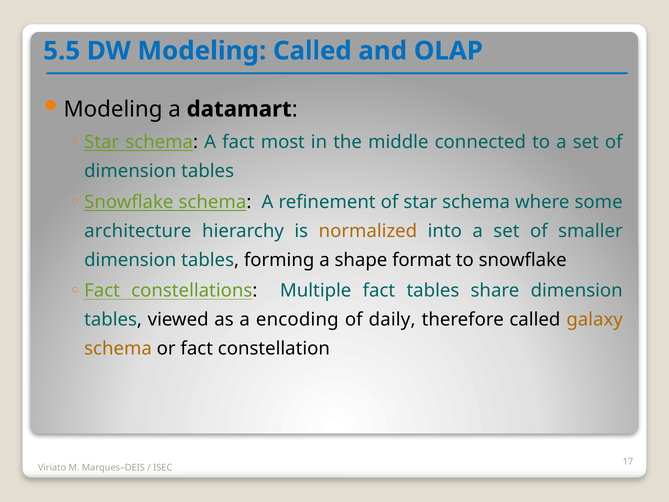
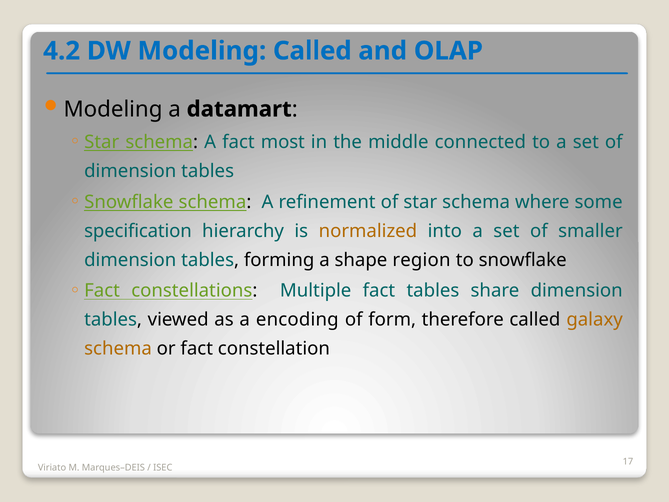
5.5: 5.5 -> 4.2 (62, 51)
architecture: architecture -> specification (138, 231)
format: format -> region (421, 260)
daily: daily -> form (392, 320)
